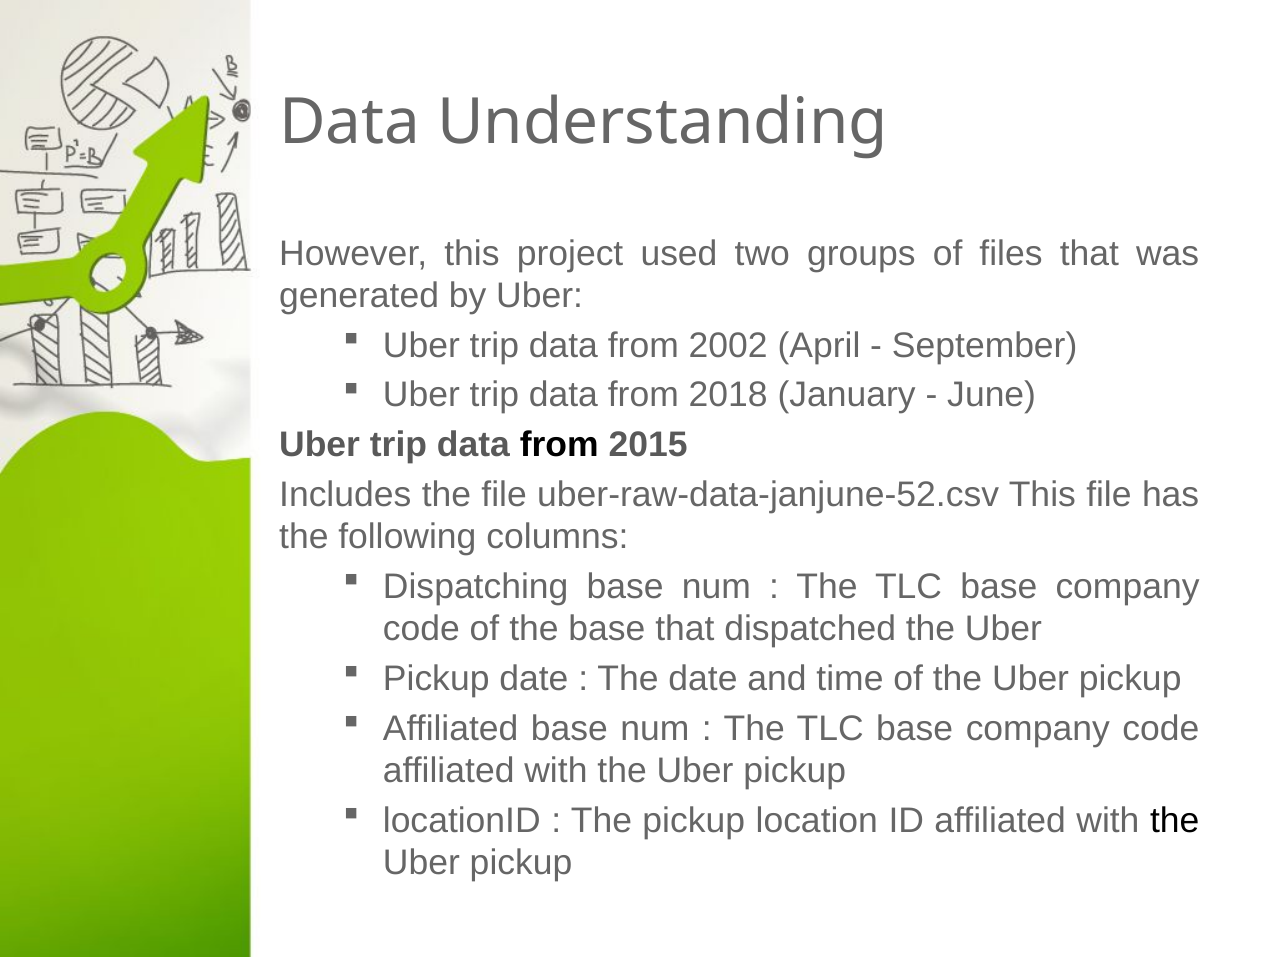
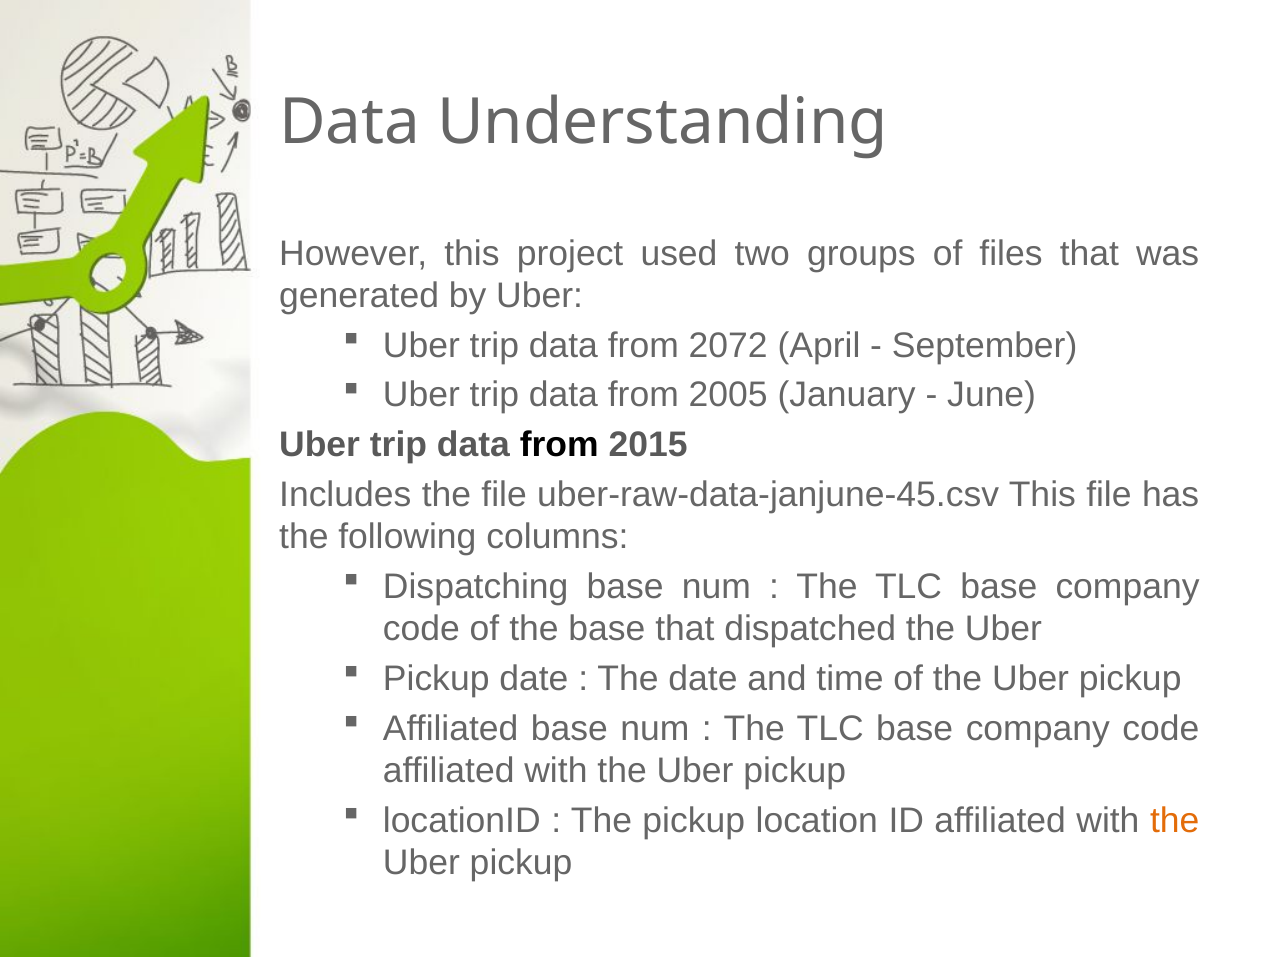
2002: 2002 -> 2072 (728, 346)
2018: 2018 -> 2005 (728, 396)
uber-raw-data-janjune-52.csv: uber-raw-data-janjune-52.csv -> uber-raw-data-janjune-45.csv (768, 495)
the colour: black -> orange (1175, 821)
